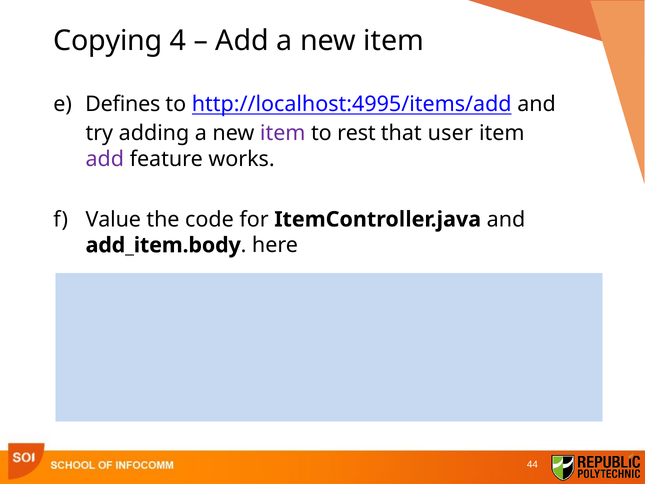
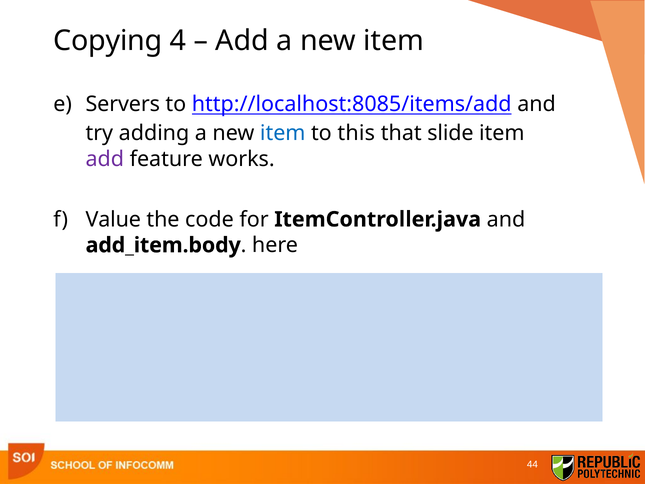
Defines: Defines -> Servers (123, 104)
http://localhost:4995/items/add: http://localhost:4995/items/add -> http://localhost:8085/items/add (352, 104)
item colour: purple -> blue (283, 133)
rest: rest -> this (356, 133)
user: user -> slide (450, 133)
